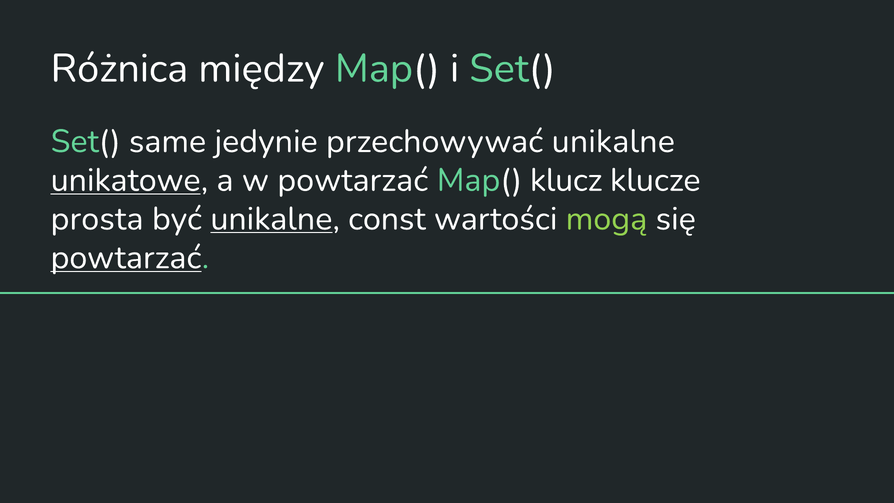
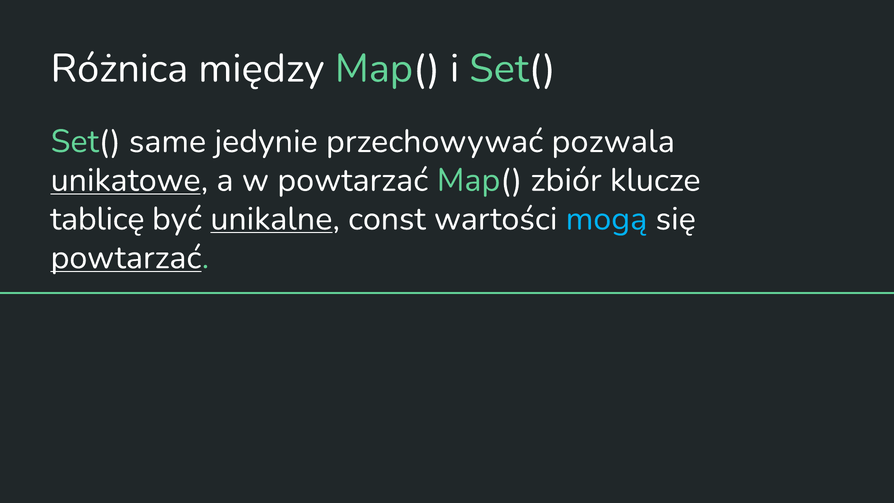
przechowywać unikalne: unikalne -> pozwala (613, 141)
klucz: klucz -> zbiór (566, 180)
prosta: prosta -> tablicę (97, 219)
mogą colour: light green -> light blue (606, 219)
